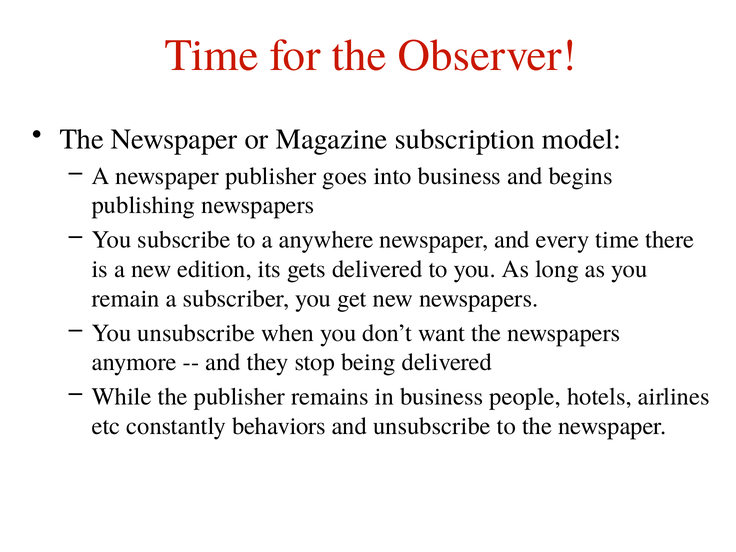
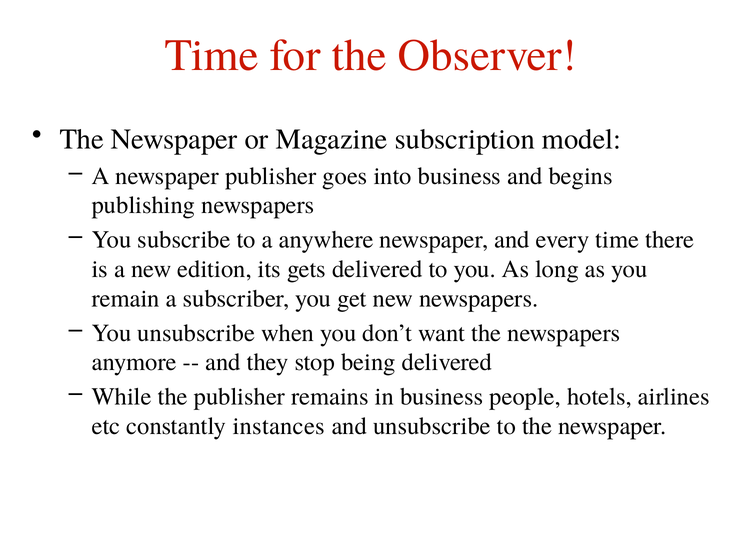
behaviors: behaviors -> instances (279, 426)
